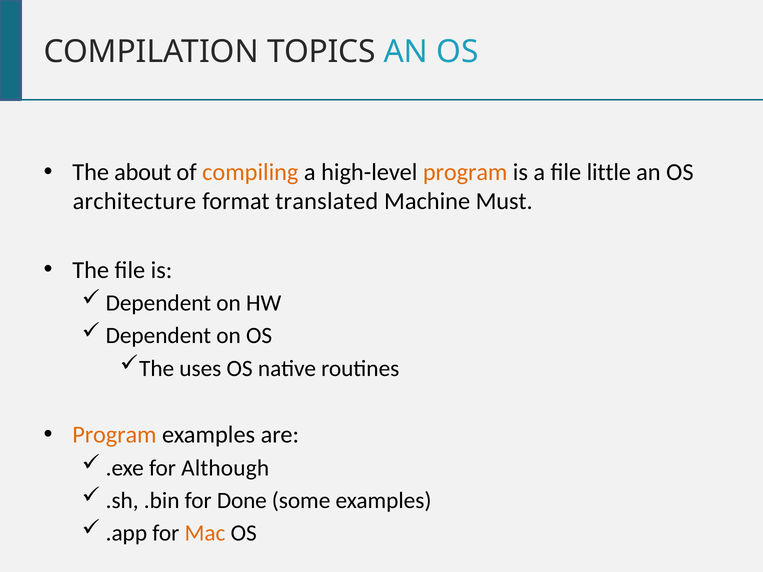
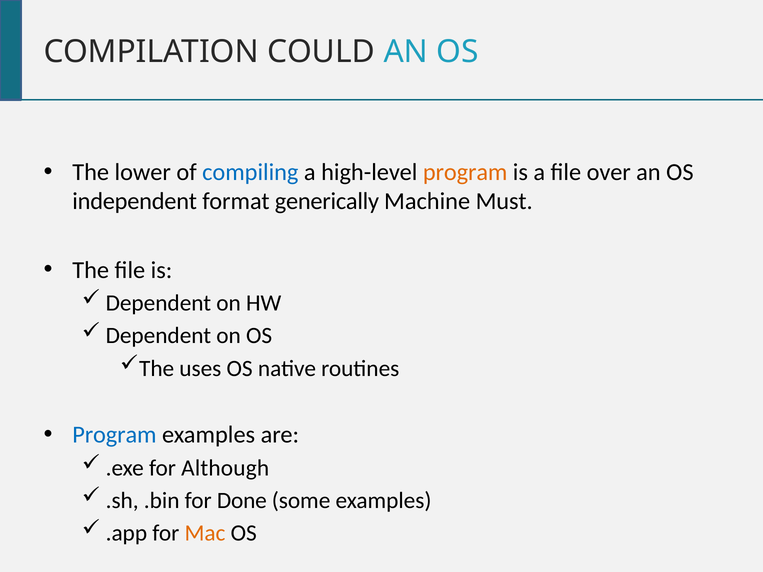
TOPICS: TOPICS -> COULD (321, 52)
about: about -> lower (143, 172)
compiling colour: orange -> blue (250, 172)
little: little -> over (609, 172)
architecture: architecture -> independent (135, 202)
translated: translated -> generically (327, 202)
Program colour: orange -> blue (114, 435)
